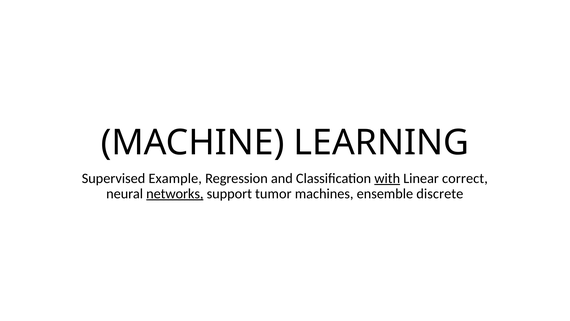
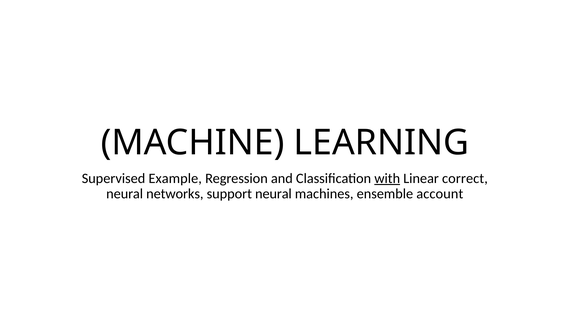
networks underline: present -> none (175, 194)
support tumor: tumor -> neural (273, 194)
discrete: discrete -> account (440, 194)
